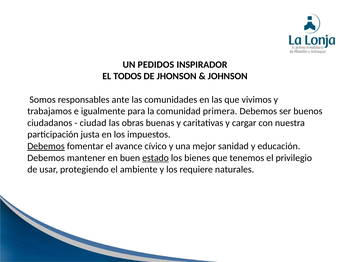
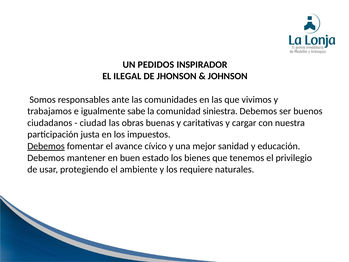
TODOS: TODOS -> ILEGAL (127, 76)
para: para -> sabe (136, 111)
primera: primera -> siniestra (220, 111)
estado underline: present -> none (156, 158)
